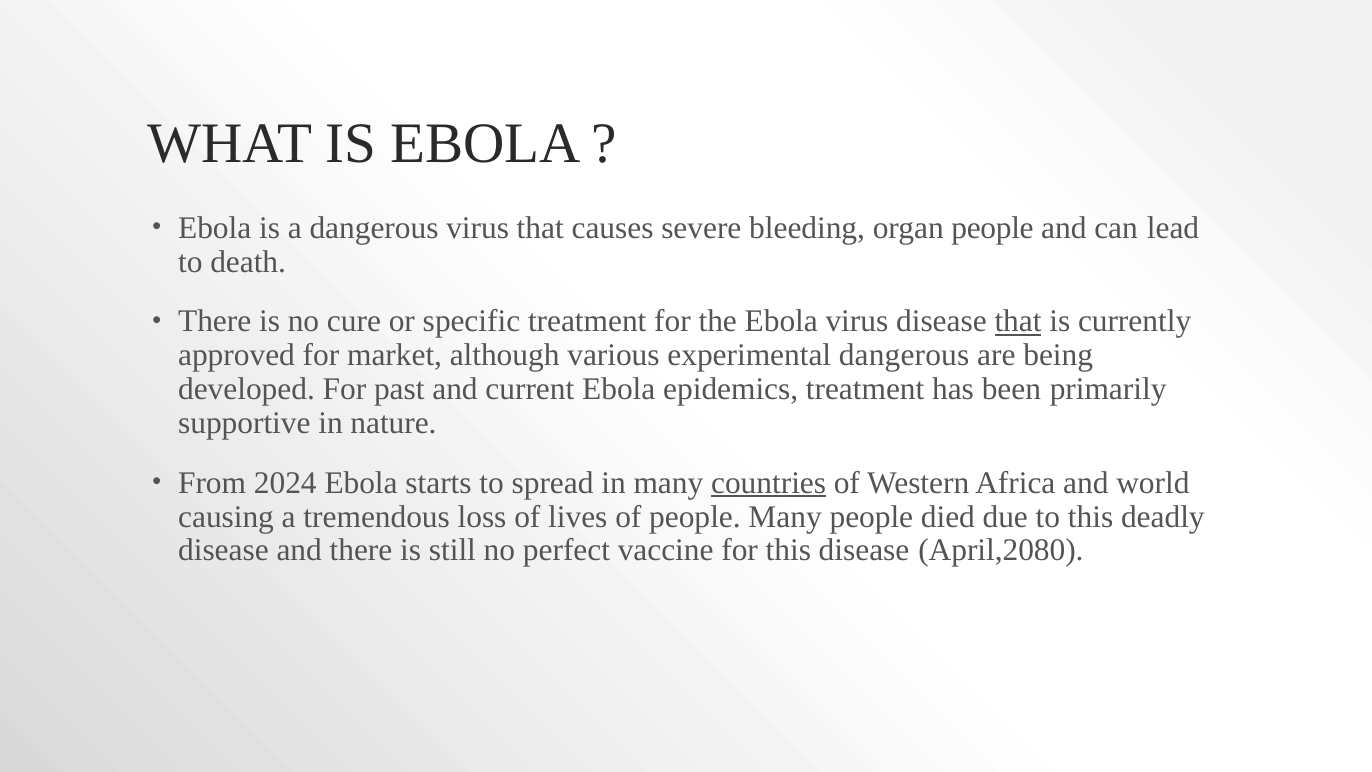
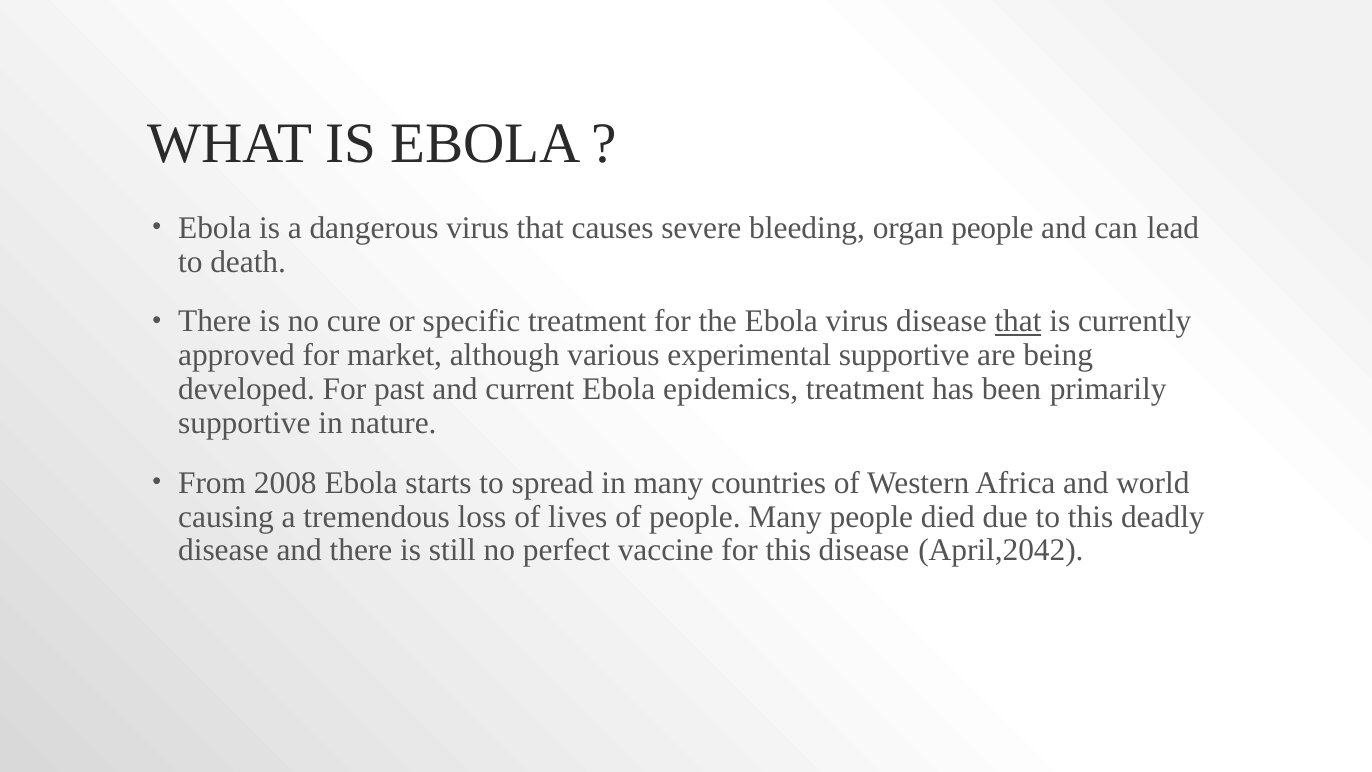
experimental dangerous: dangerous -> supportive (904, 355)
2024: 2024 -> 2008 (285, 483)
countries underline: present -> none (769, 483)
April,2080: April,2080 -> April,2042 (1001, 551)
